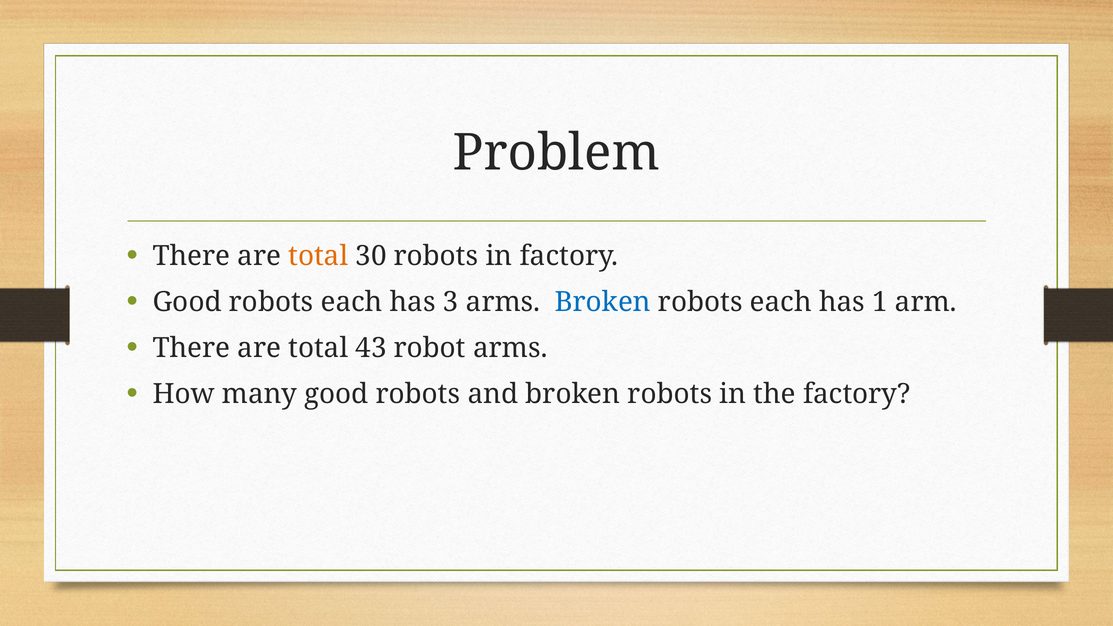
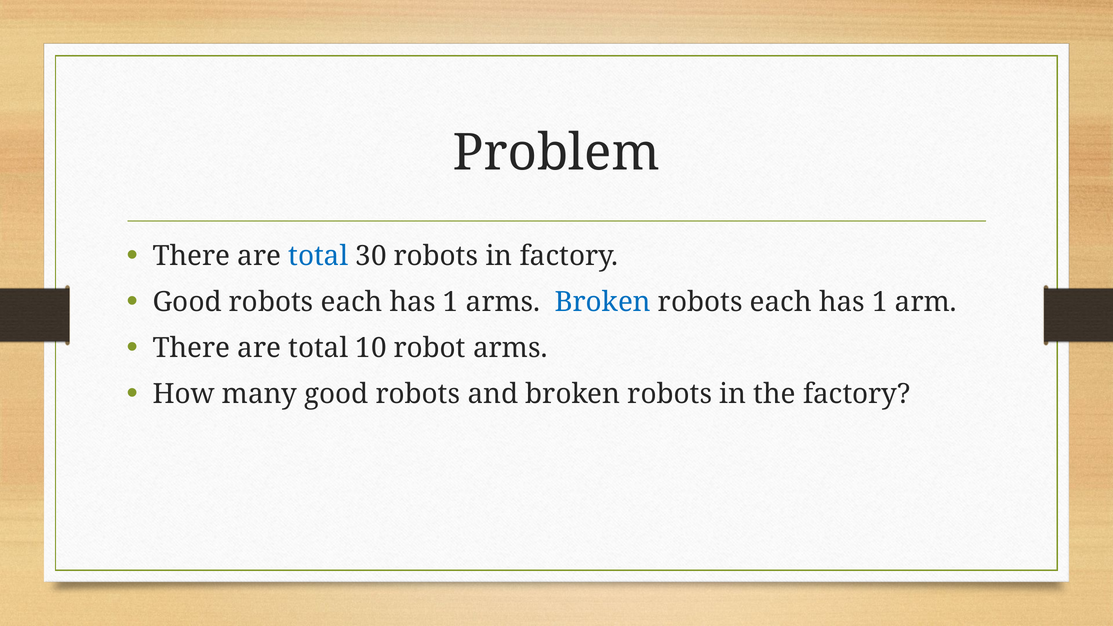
total colour: orange -> blue (318, 256)
3: 3 -> 1 (451, 302)
43: 43 -> 10 (371, 348)
